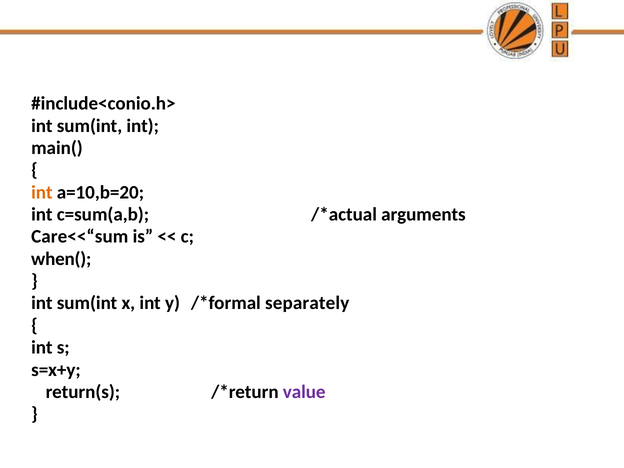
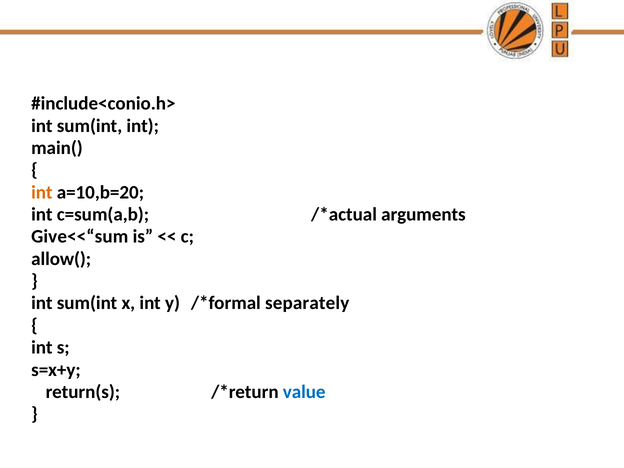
Care<<“sum: Care<<“sum -> Give<<“sum (80, 237)
when(: when( -> allow( (61, 259)
value colour: purple -> blue (304, 392)
